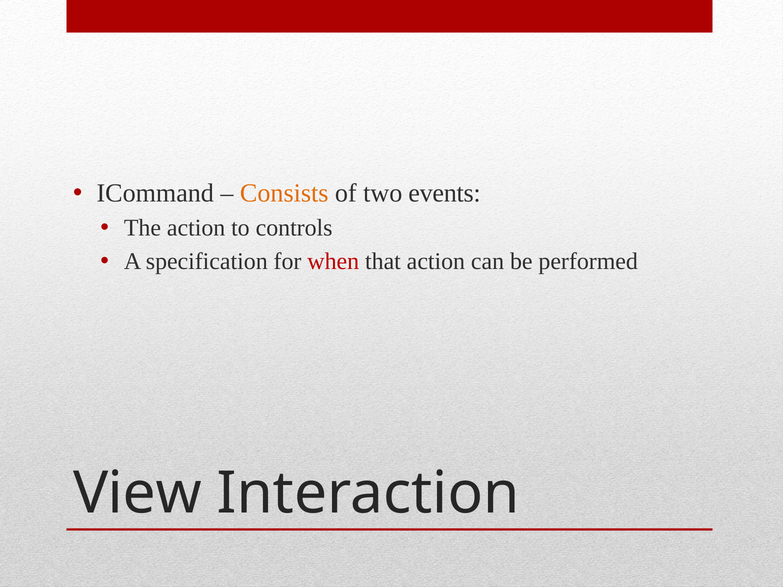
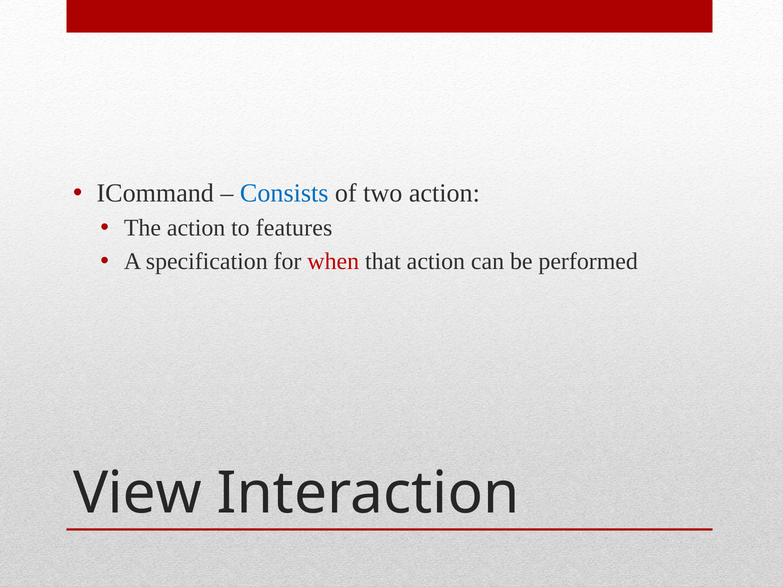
Consists colour: orange -> blue (284, 193)
two events: events -> action (444, 193)
controls: controls -> features (294, 228)
